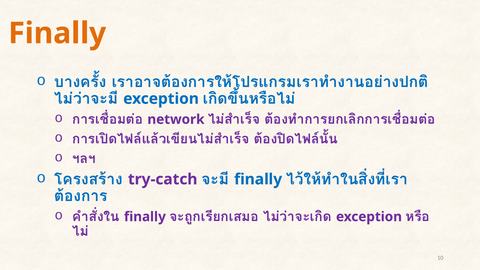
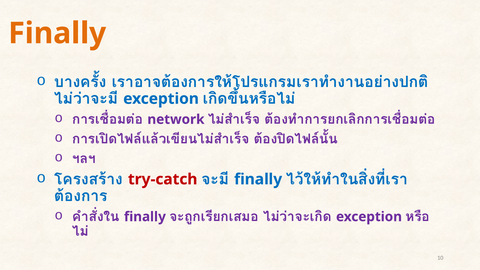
try-catch colour: purple -> red (163, 179)
